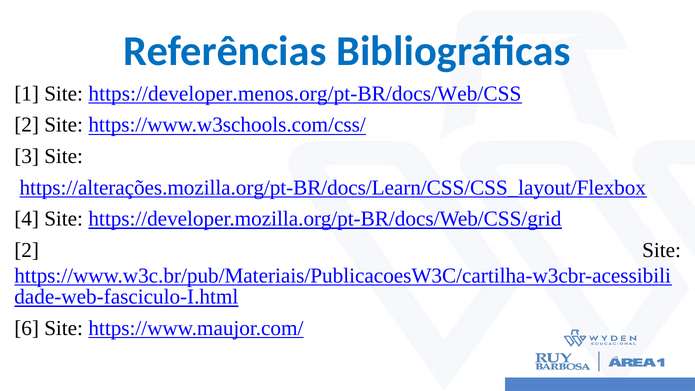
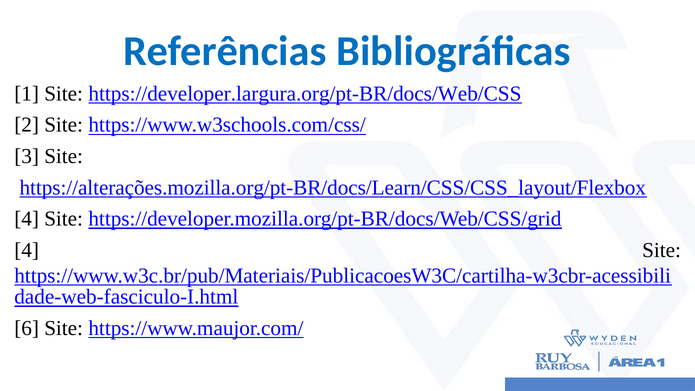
https://developer.menos.org/pt-BR/docs/Web/CSS: https://developer.menos.org/pt-BR/docs/Web/CSS -> https://developer.largura.org/pt-BR/docs/Web/CSS (305, 94)
2: 2 -> 4 (27, 250)
